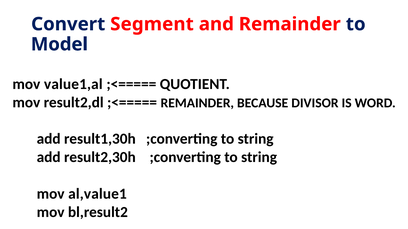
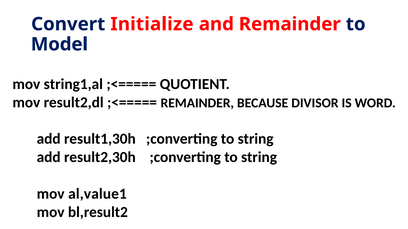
Segment: Segment -> Initialize (152, 24)
value1,al: value1,al -> string1,al (73, 84)
